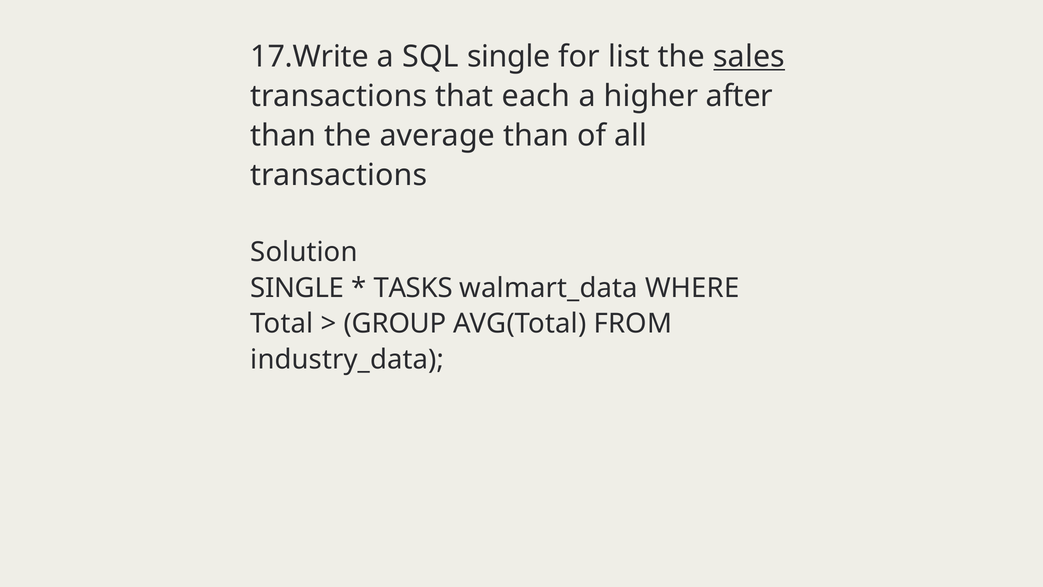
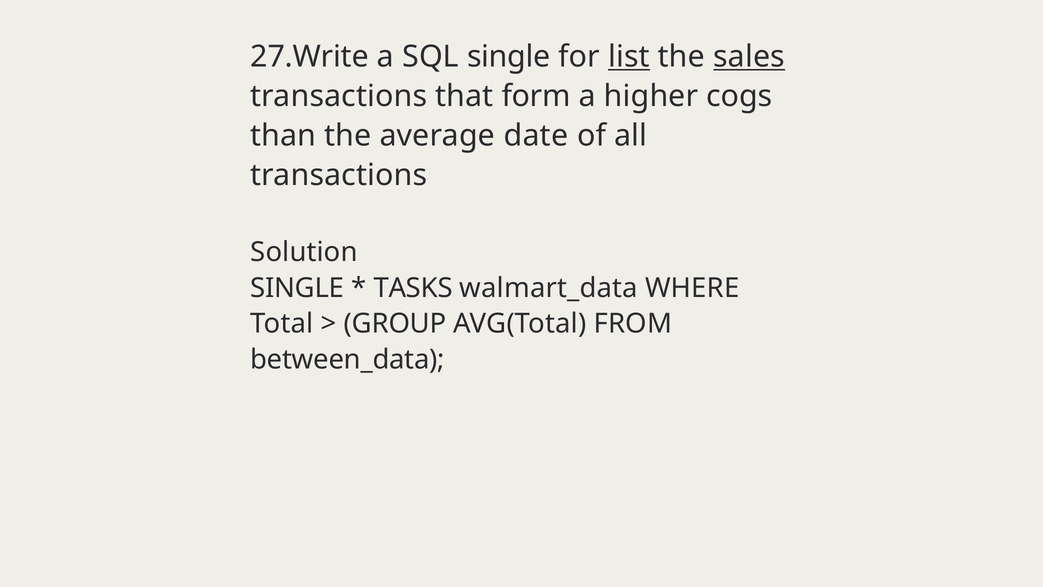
17.Write: 17.Write -> 27.Write (310, 57)
list underline: none -> present (629, 57)
each: each -> form (536, 96)
after: after -> cogs (739, 96)
average than: than -> date (536, 136)
industry_data: industry_data -> between_data (347, 359)
